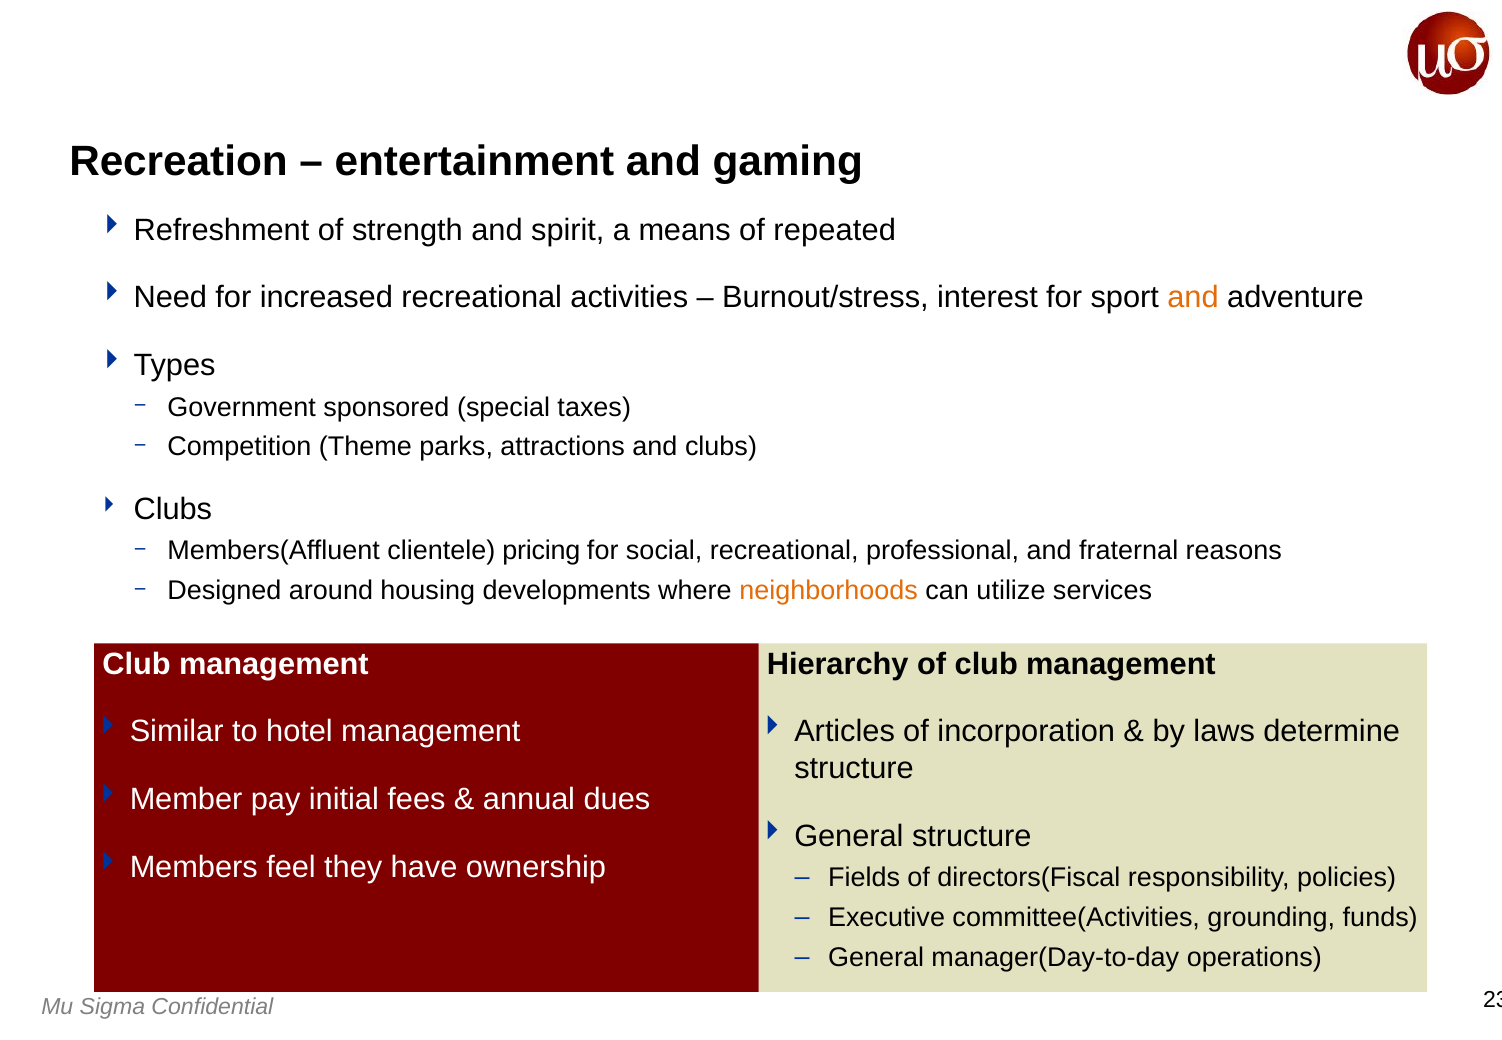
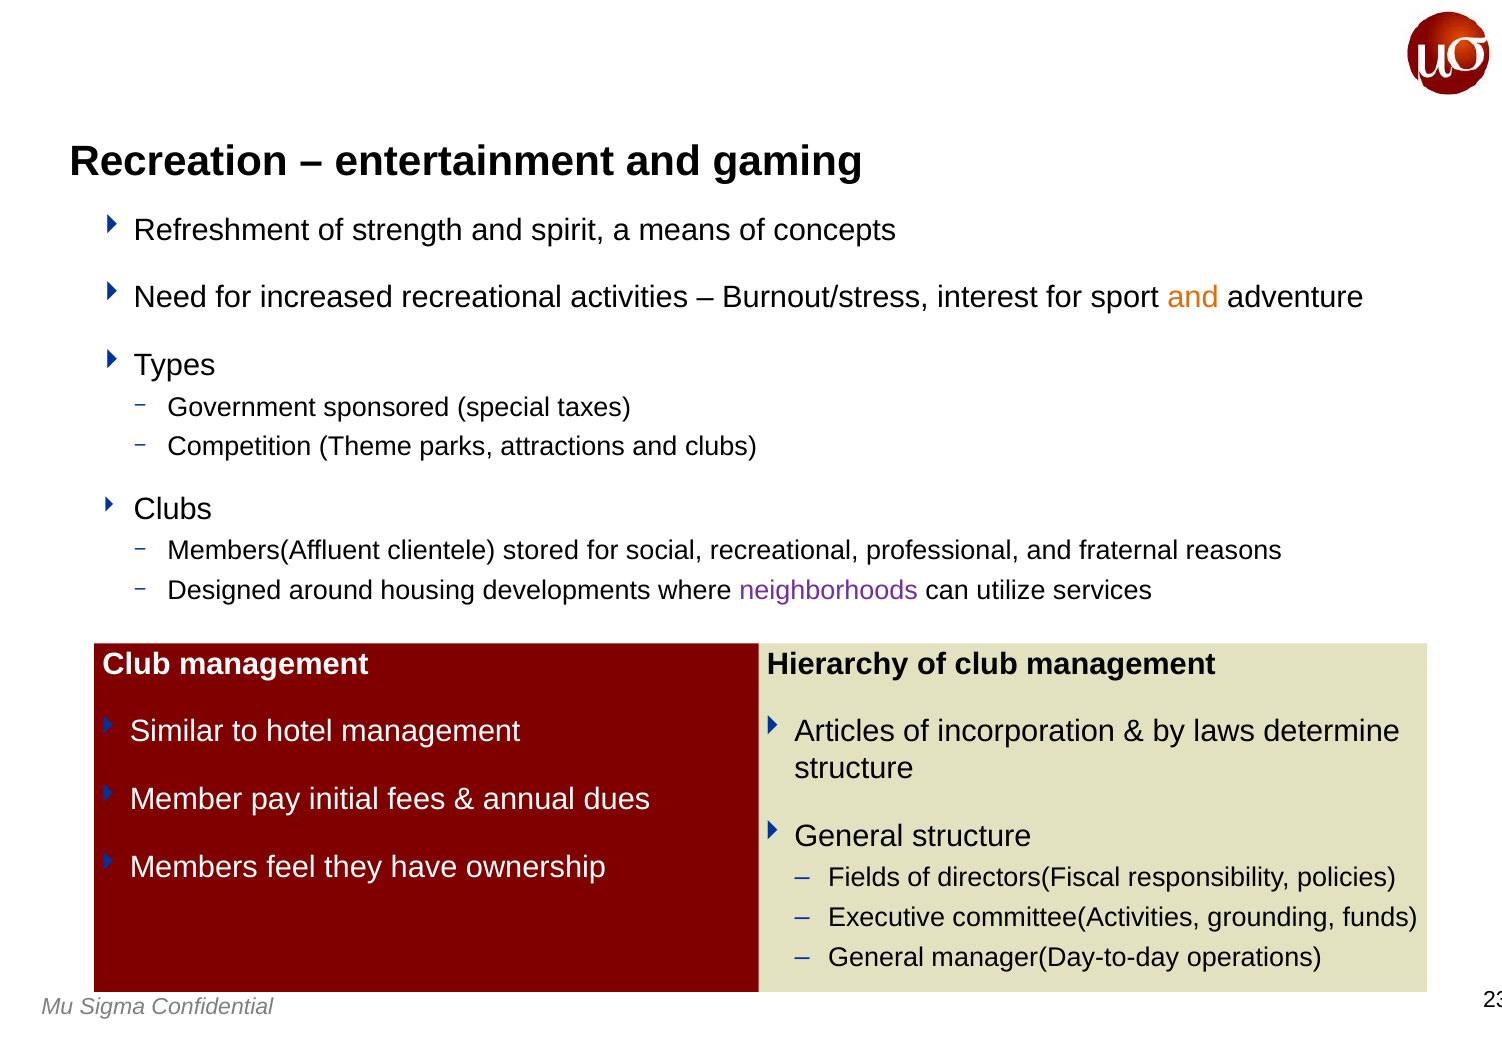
repeated: repeated -> concepts (835, 230)
pricing: pricing -> stored (541, 551)
neighborhoods colour: orange -> purple (829, 591)
